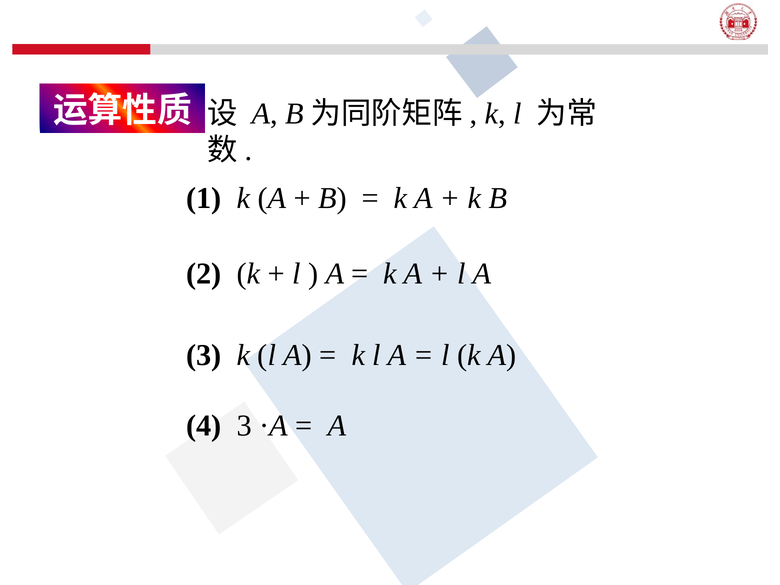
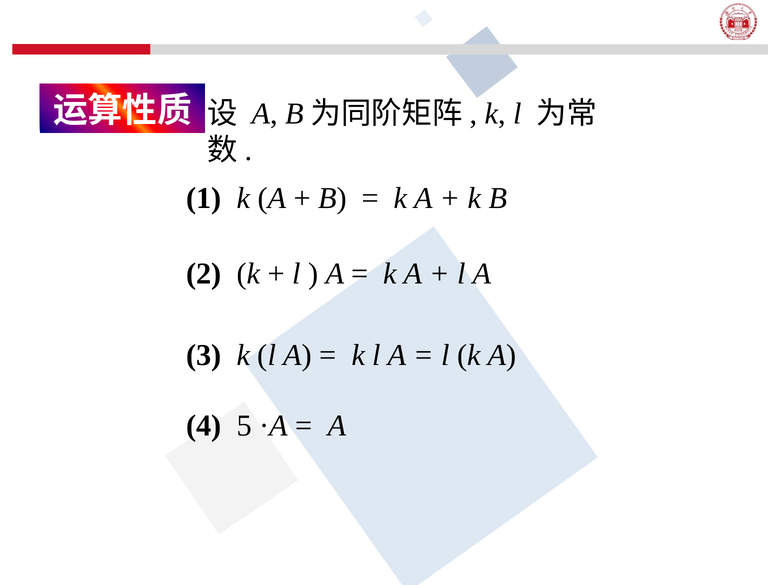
4 3: 3 -> 5 (244, 426)
